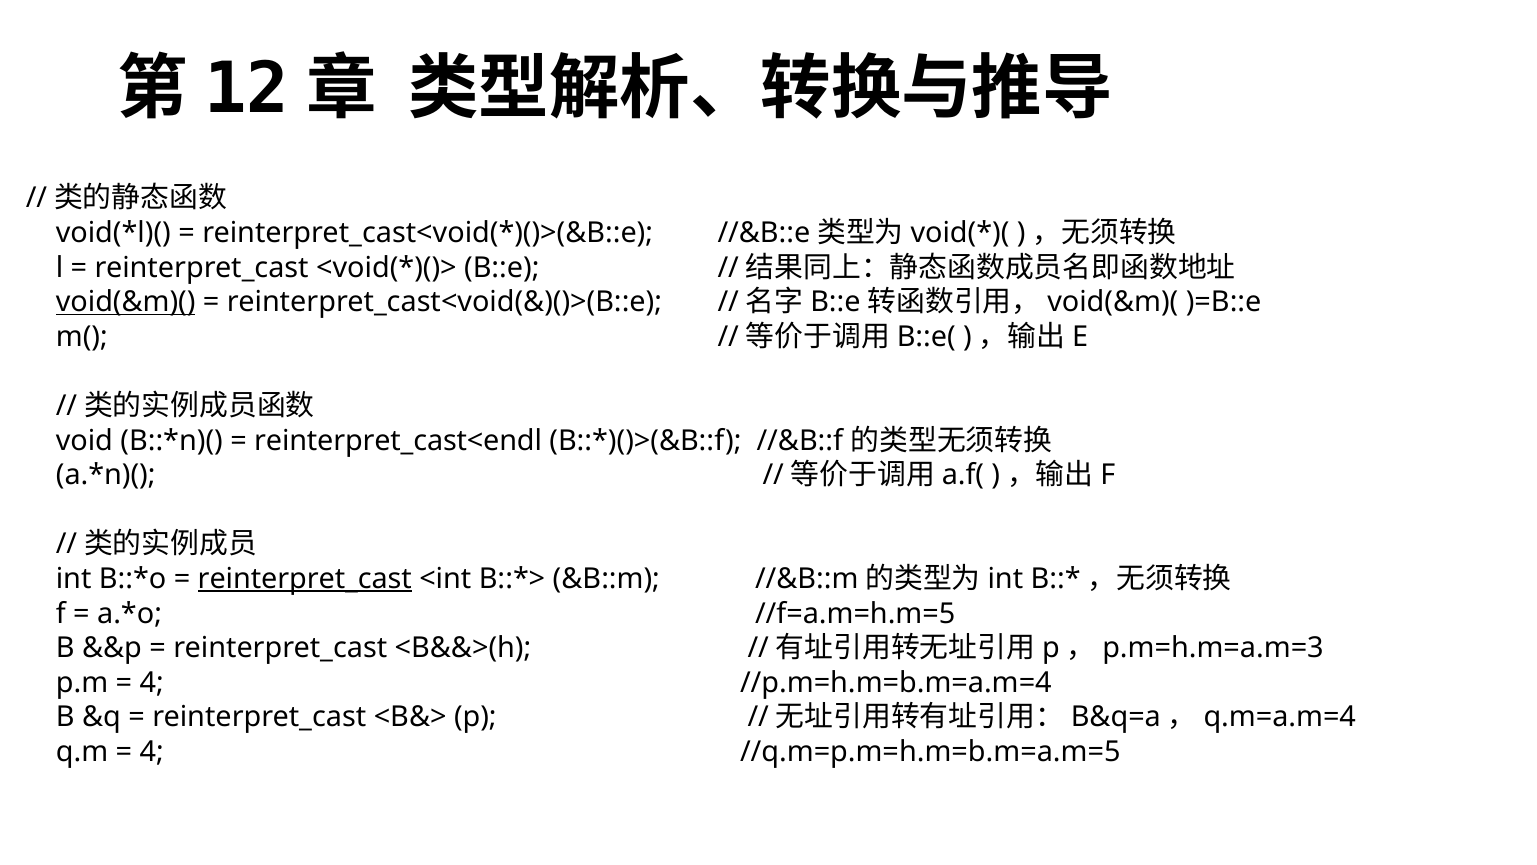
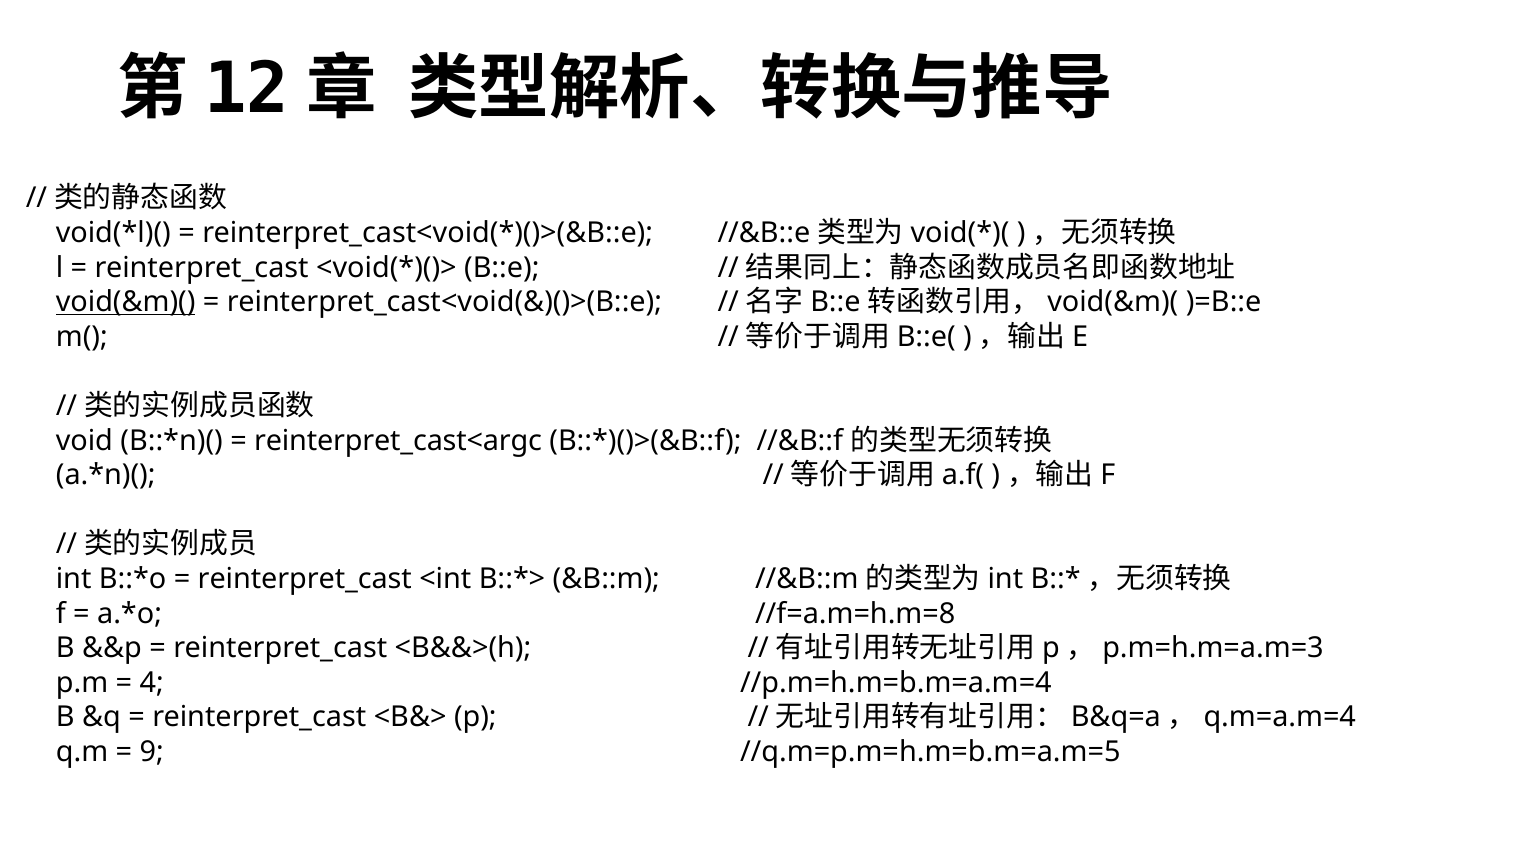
reinterpret_cast<endl: reinterpret_cast<endl -> reinterpret_cast<argc (398, 440)
reinterpret_cast underline: present -> none (305, 579)
//f=a.m=h.m=5: //f=a.m=h.m=5 -> //f=a.m=h.m=8 (855, 613)
4: 4 -> 9 (152, 752)
